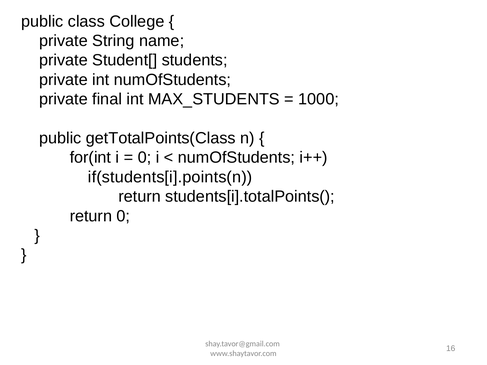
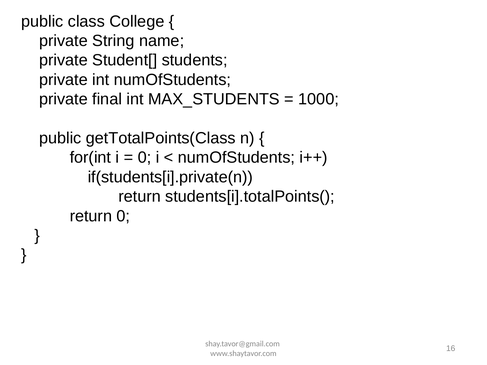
if(students[i].points(n: if(students[i].points(n -> if(students[i].private(n (170, 177)
